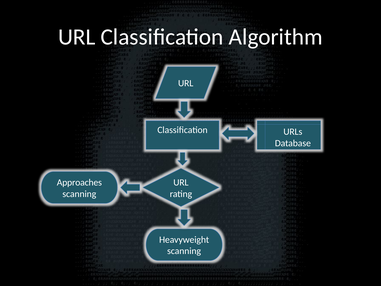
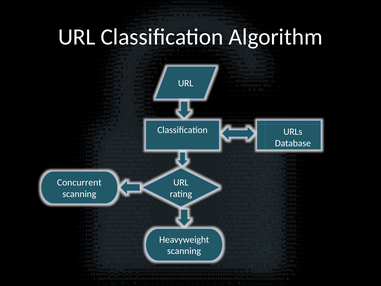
Approaches: Approaches -> Concurrent (79, 182)
